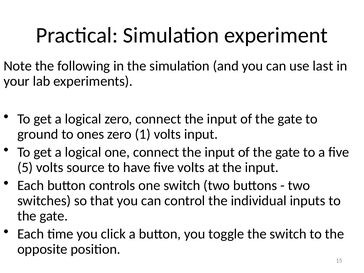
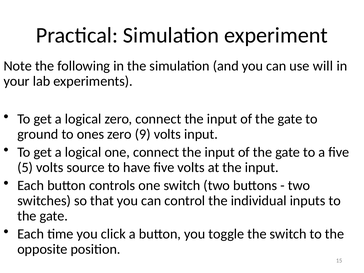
last: last -> will (323, 66)
1: 1 -> 9 (143, 134)
